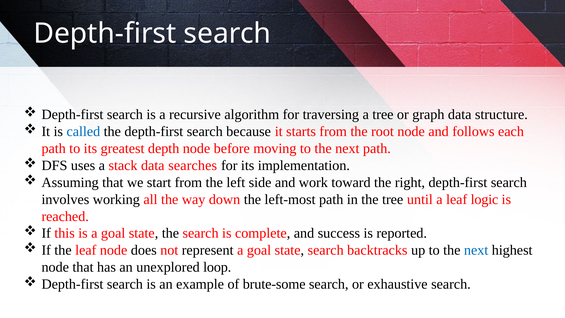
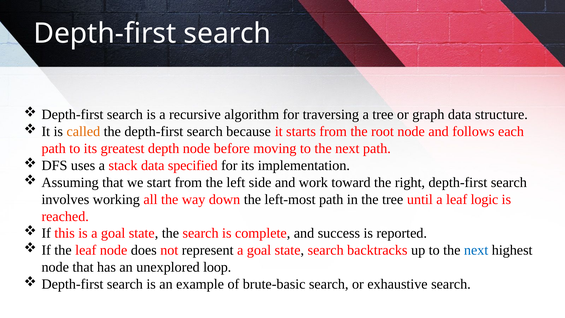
called colour: blue -> orange (83, 131)
searches: searches -> specified (193, 165)
brute-some: brute-some -> brute-basic (274, 284)
